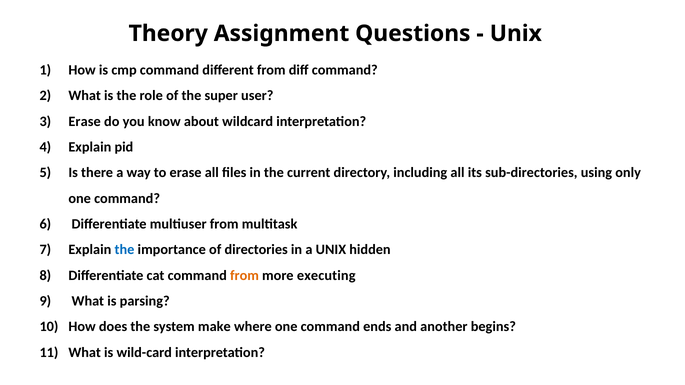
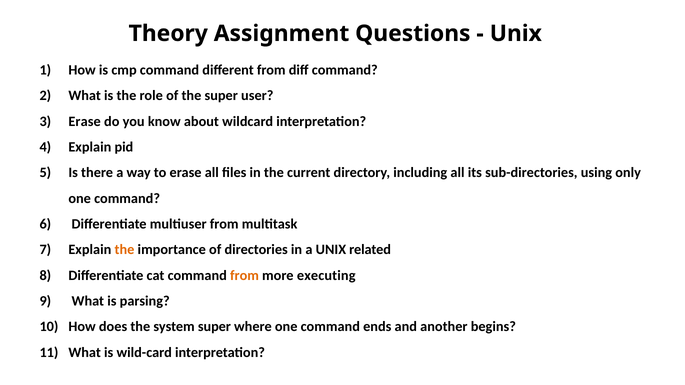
the colour: blue -> orange (124, 250)
hidden: hidden -> related (370, 250)
system make: make -> super (214, 327)
